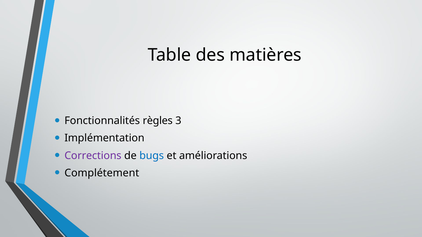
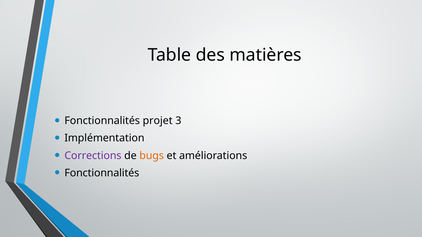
règles: règles -> projet (158, 121)
bugs colour: blue -> orange (152, 156)
Complétement: Complétement -> Fonctionnalités (102, 173)
